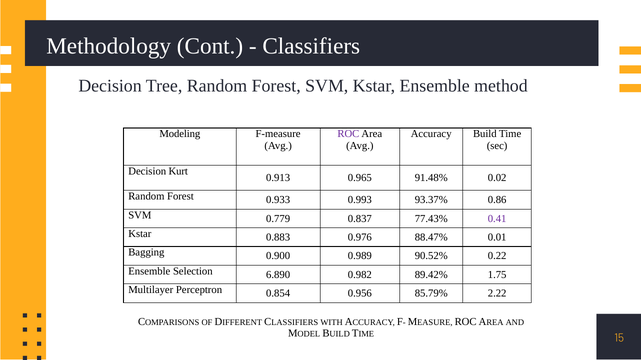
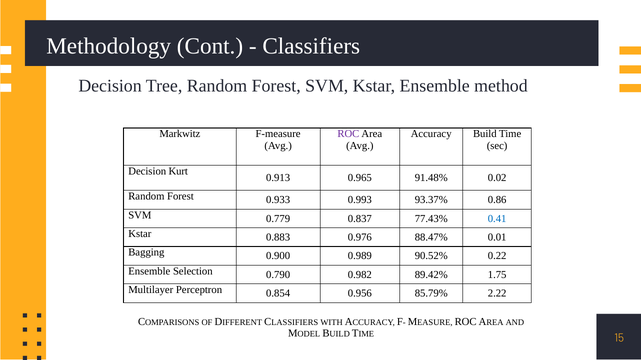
Modeling: Modeling -> Markwitz (180, 134)
0.41 colour: purple -> blue (497, 219)
6.890: 6.890 -> 0.790 (278, 275)
